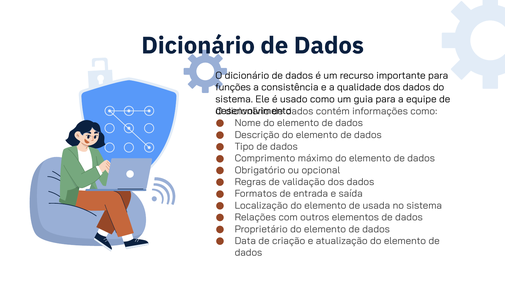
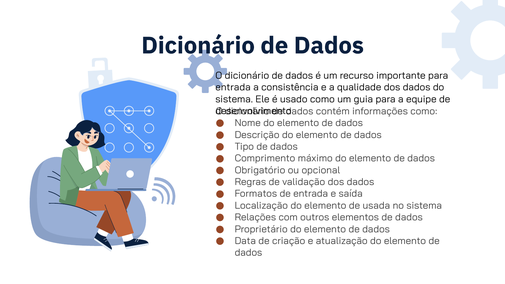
funções: funções -> entrada (233, 87)
